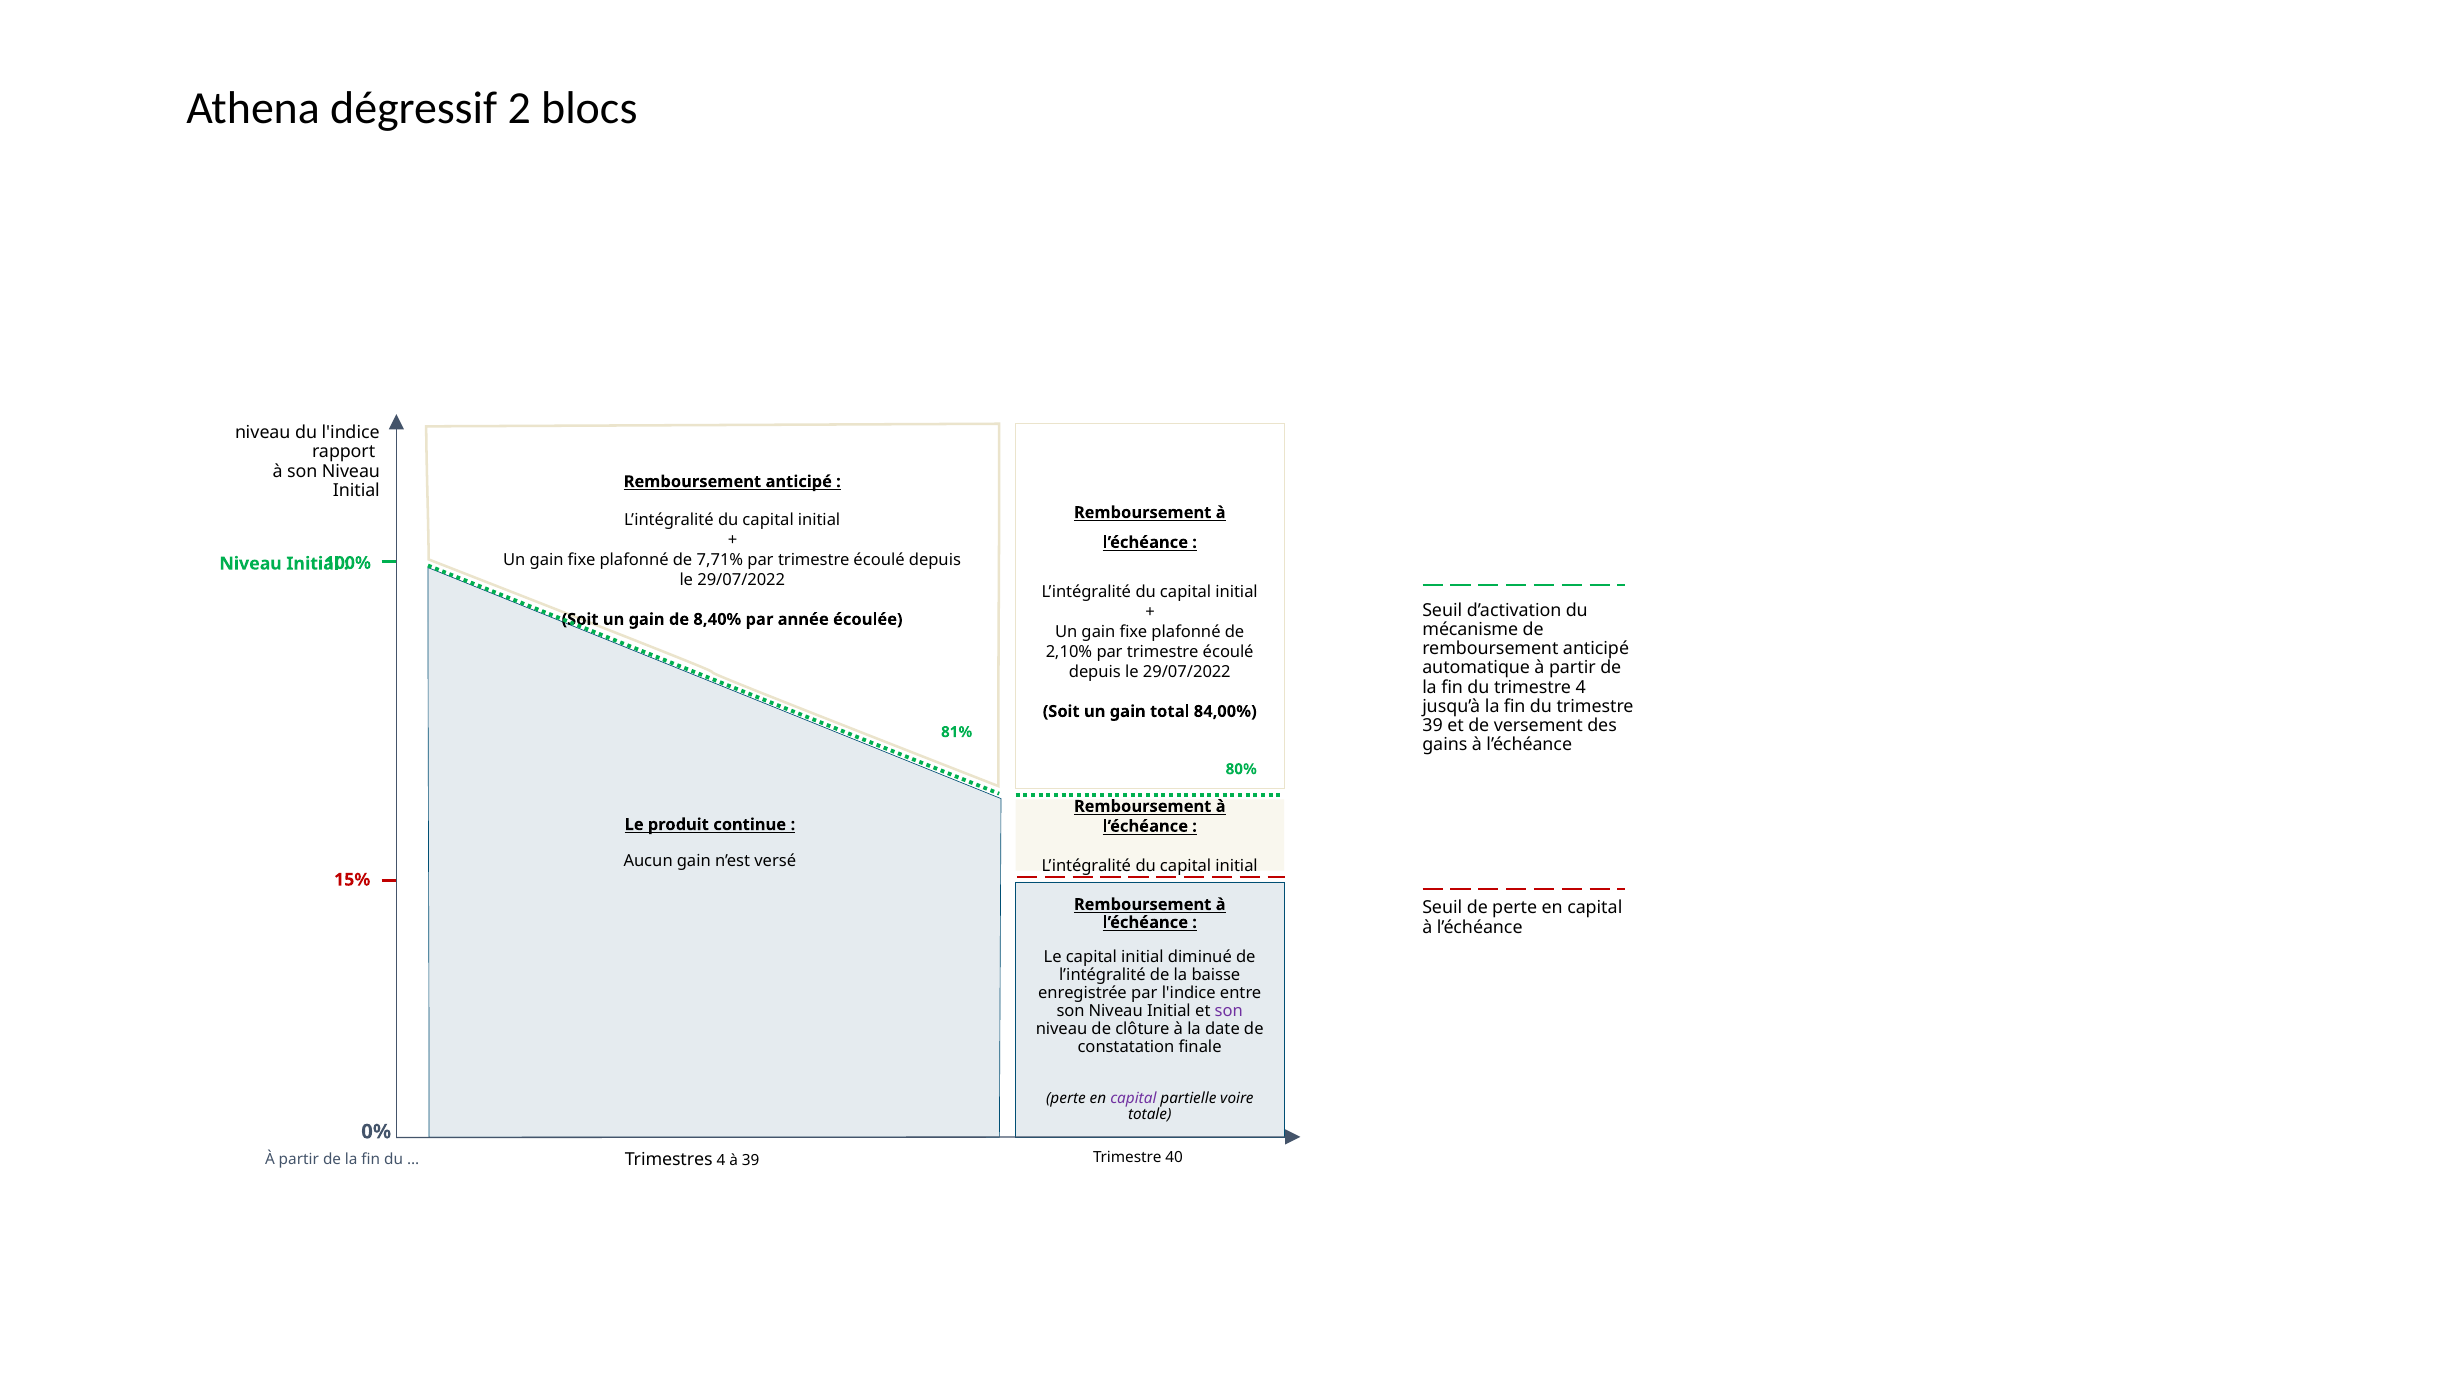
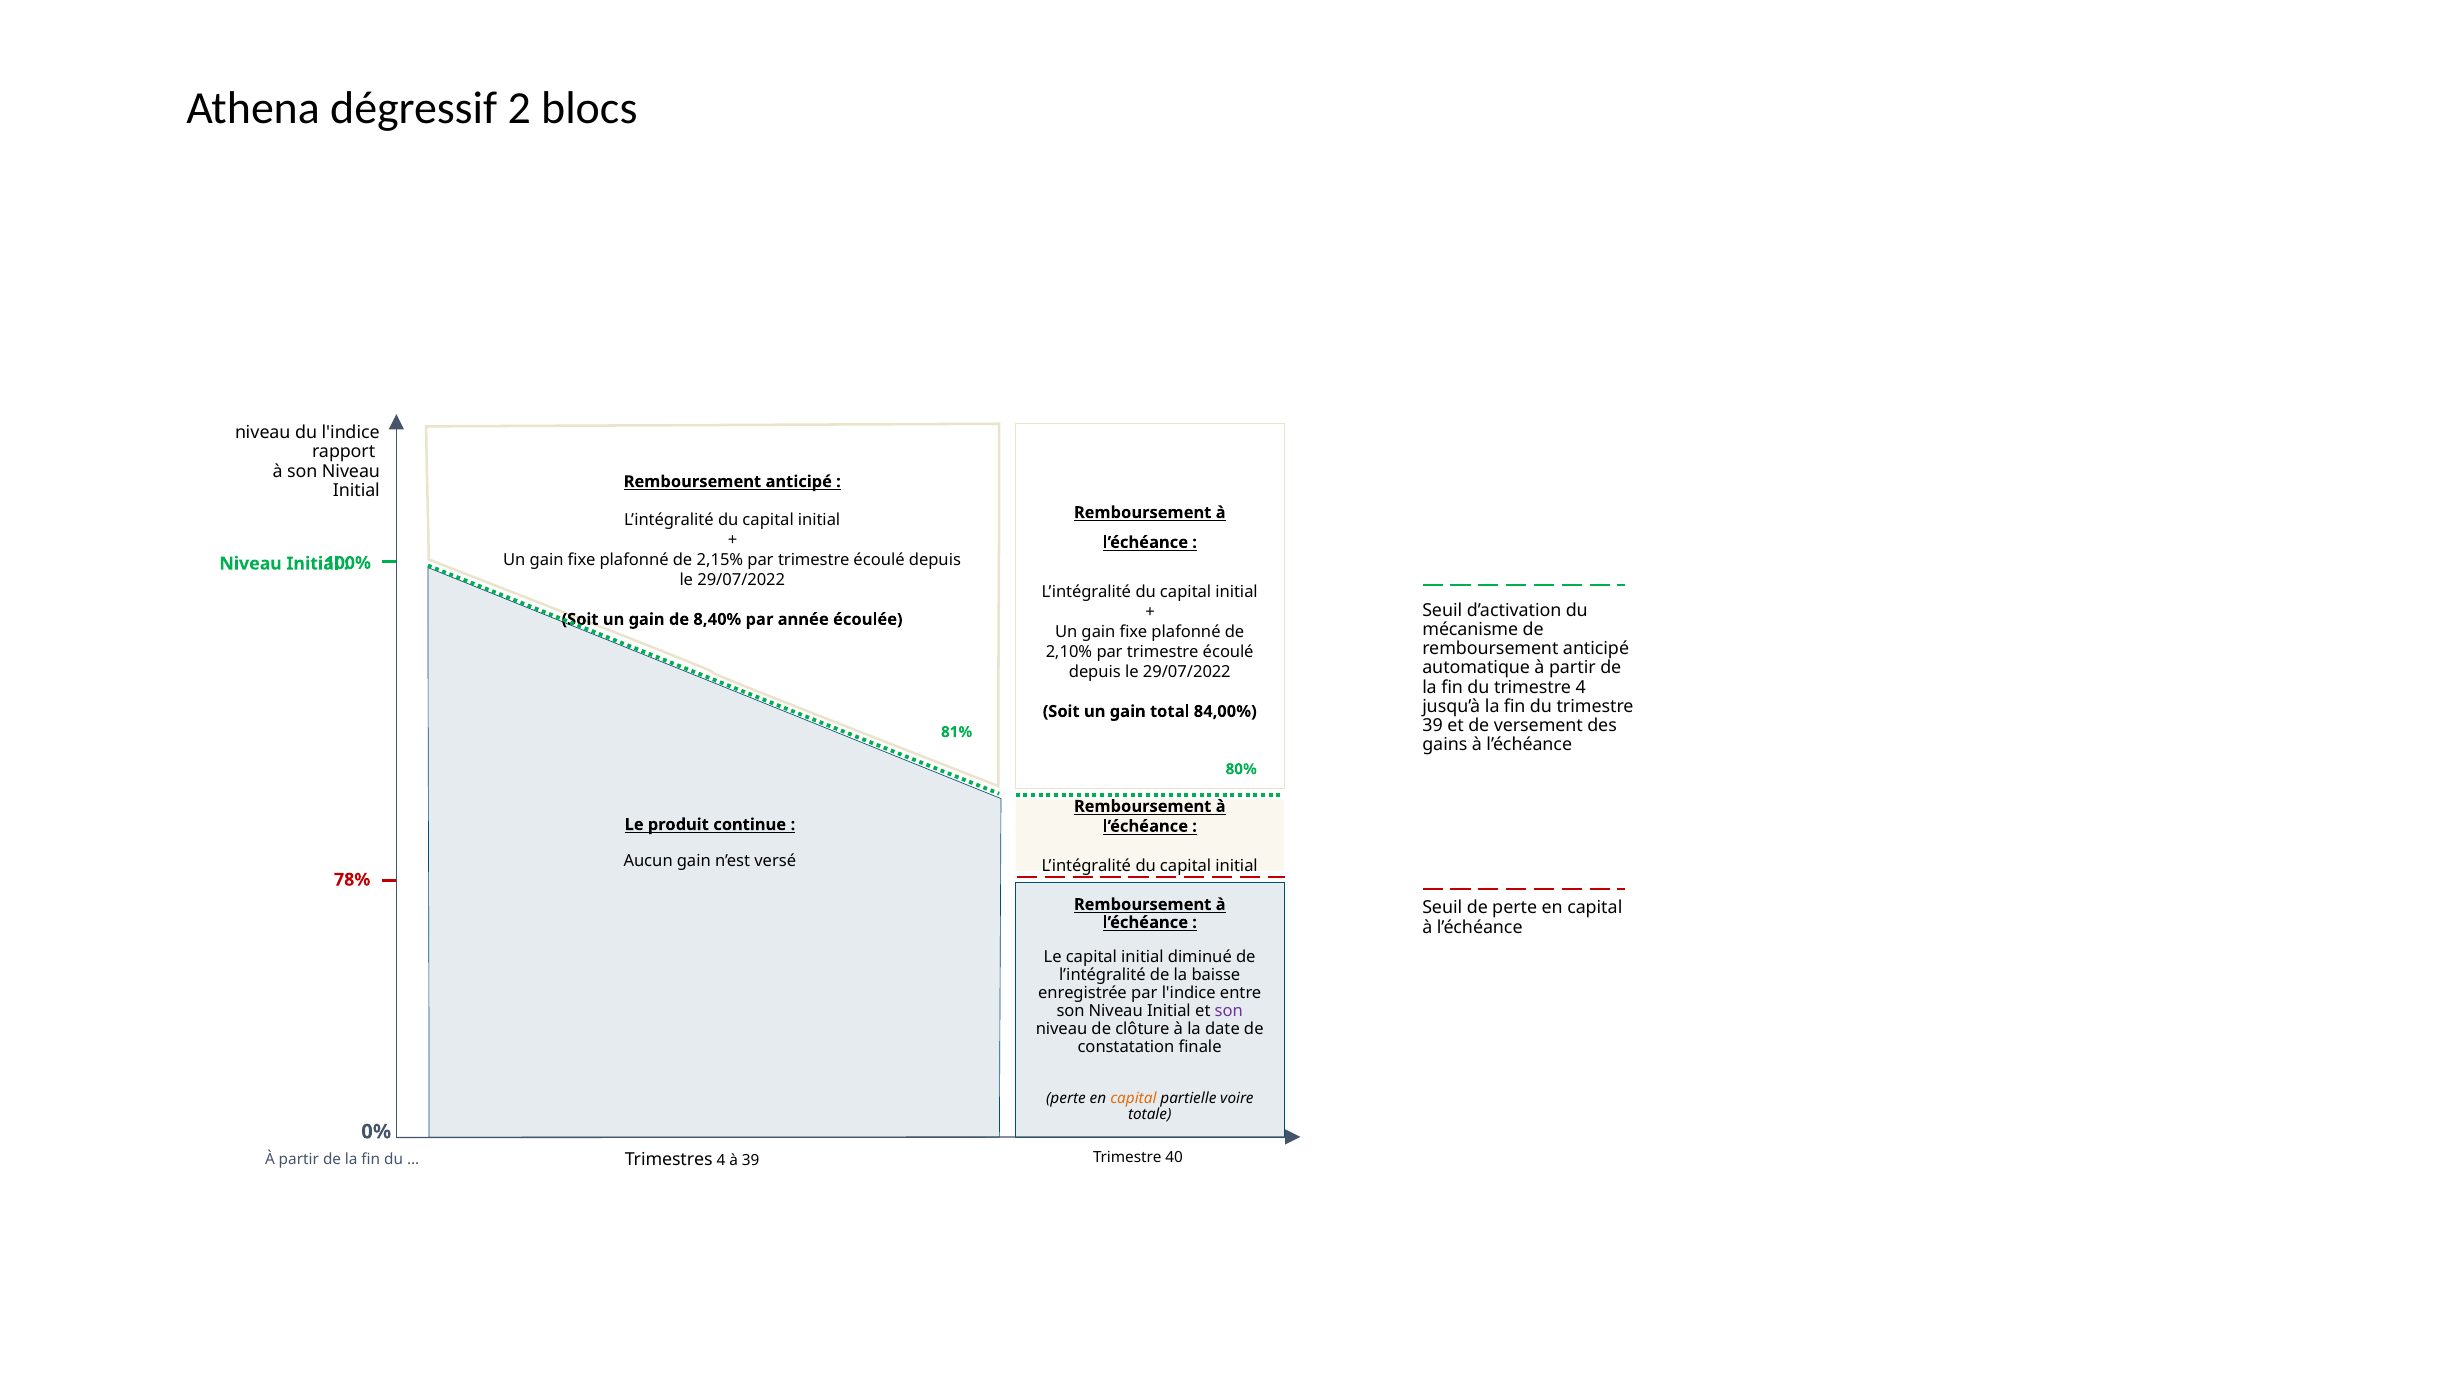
7,71%: 7,71% -> 2,15% (720, 560)
15%: 15% -> 78% (352, 880)
capital colour: purple -> orange (1133, 1098)
